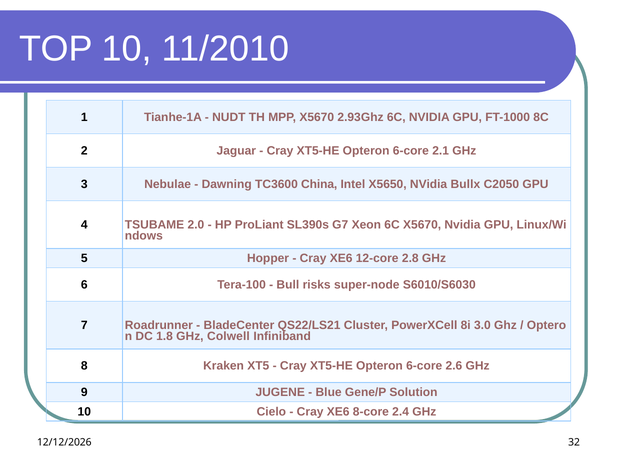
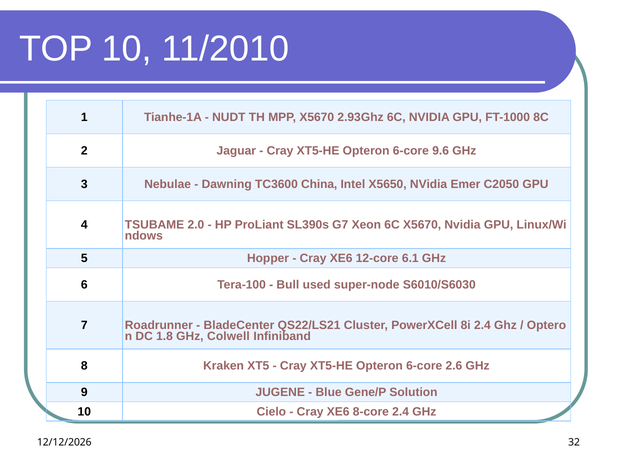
2.1: 2.1 -> 9.6 (441, 151)
Bullx: Bullx -> Emer (465, 184)
2.8: 2.8 -> 6.1 (410, 258)
risks: risks -> used (317, 285)
8i 3.0: 3.0 -> 2.4 (482, 325)
